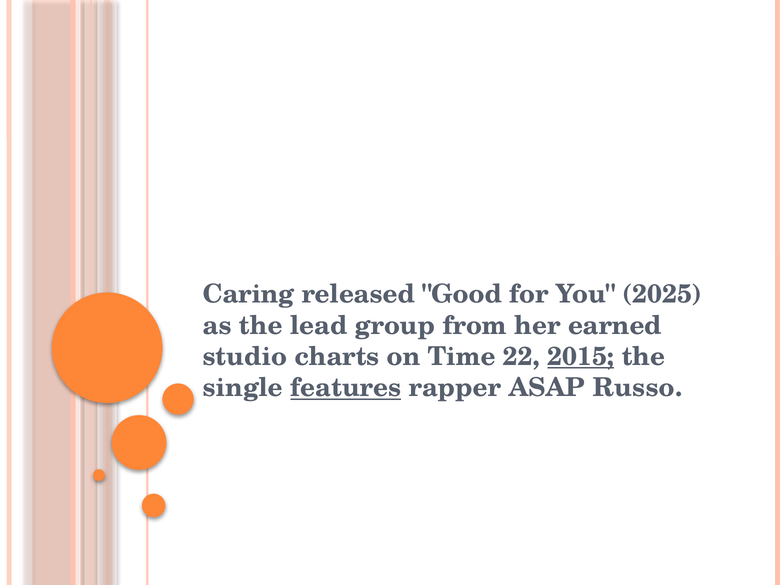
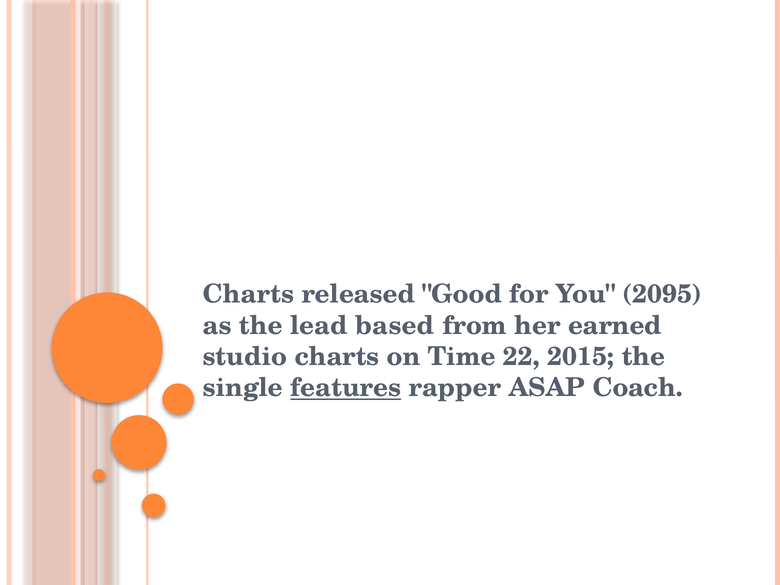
Caring: Caring -> Charts (248, 294)
2025: 2025 -> 2095 (662, 294)
group: group -> based (395, 325)
2015 underline: present -> none (581, 357)
Russo: Russo -> Coach (638, 388)
